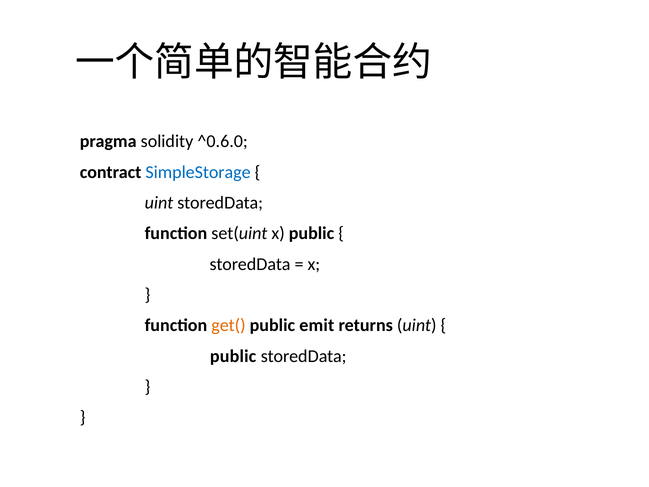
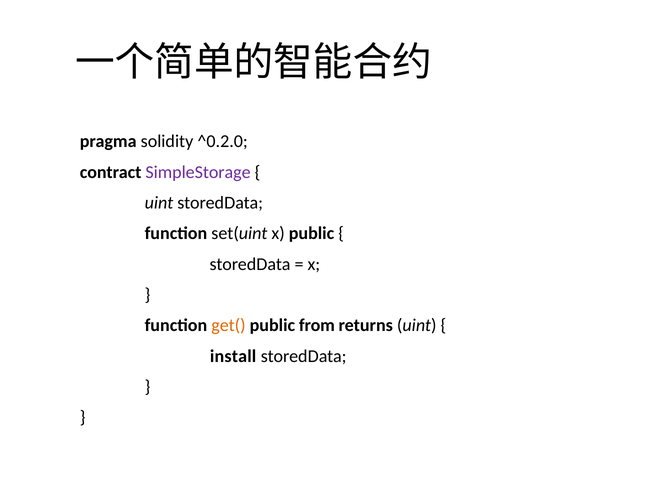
^0.6.0: ^0.6.0 -> ^0.2.0 (223, 141)
SimpleStorage colour: blue -> purple (198, 172)
emit: emit -> from (317, 325)
public: public -> install (233, 356)
